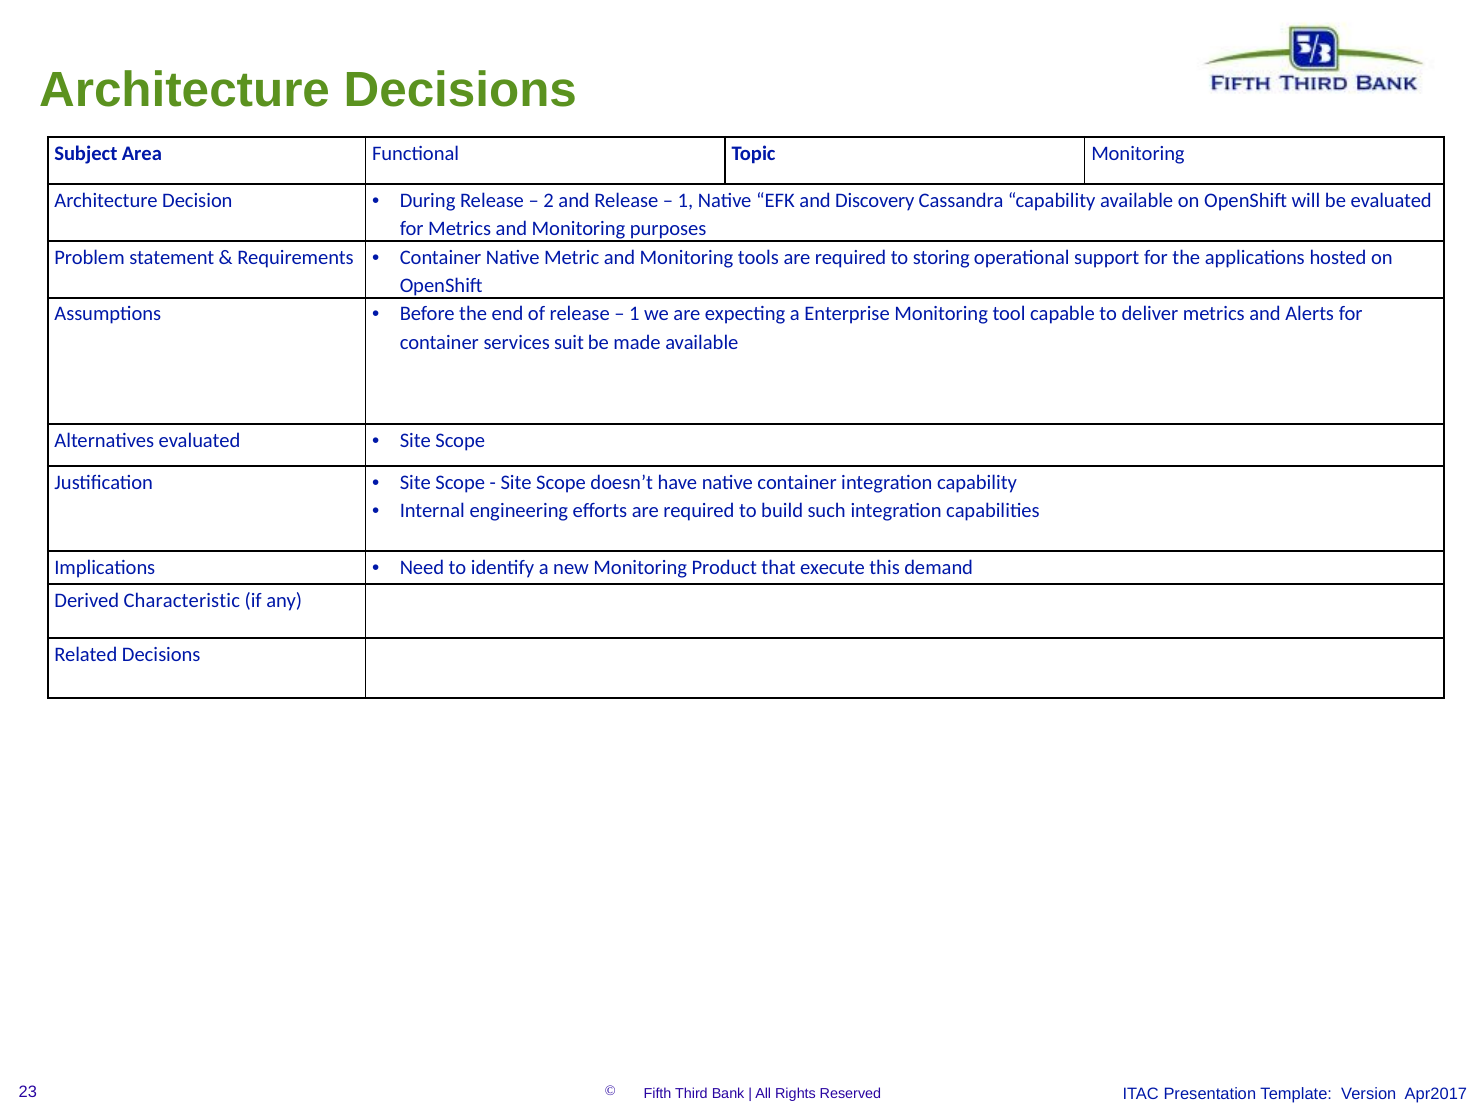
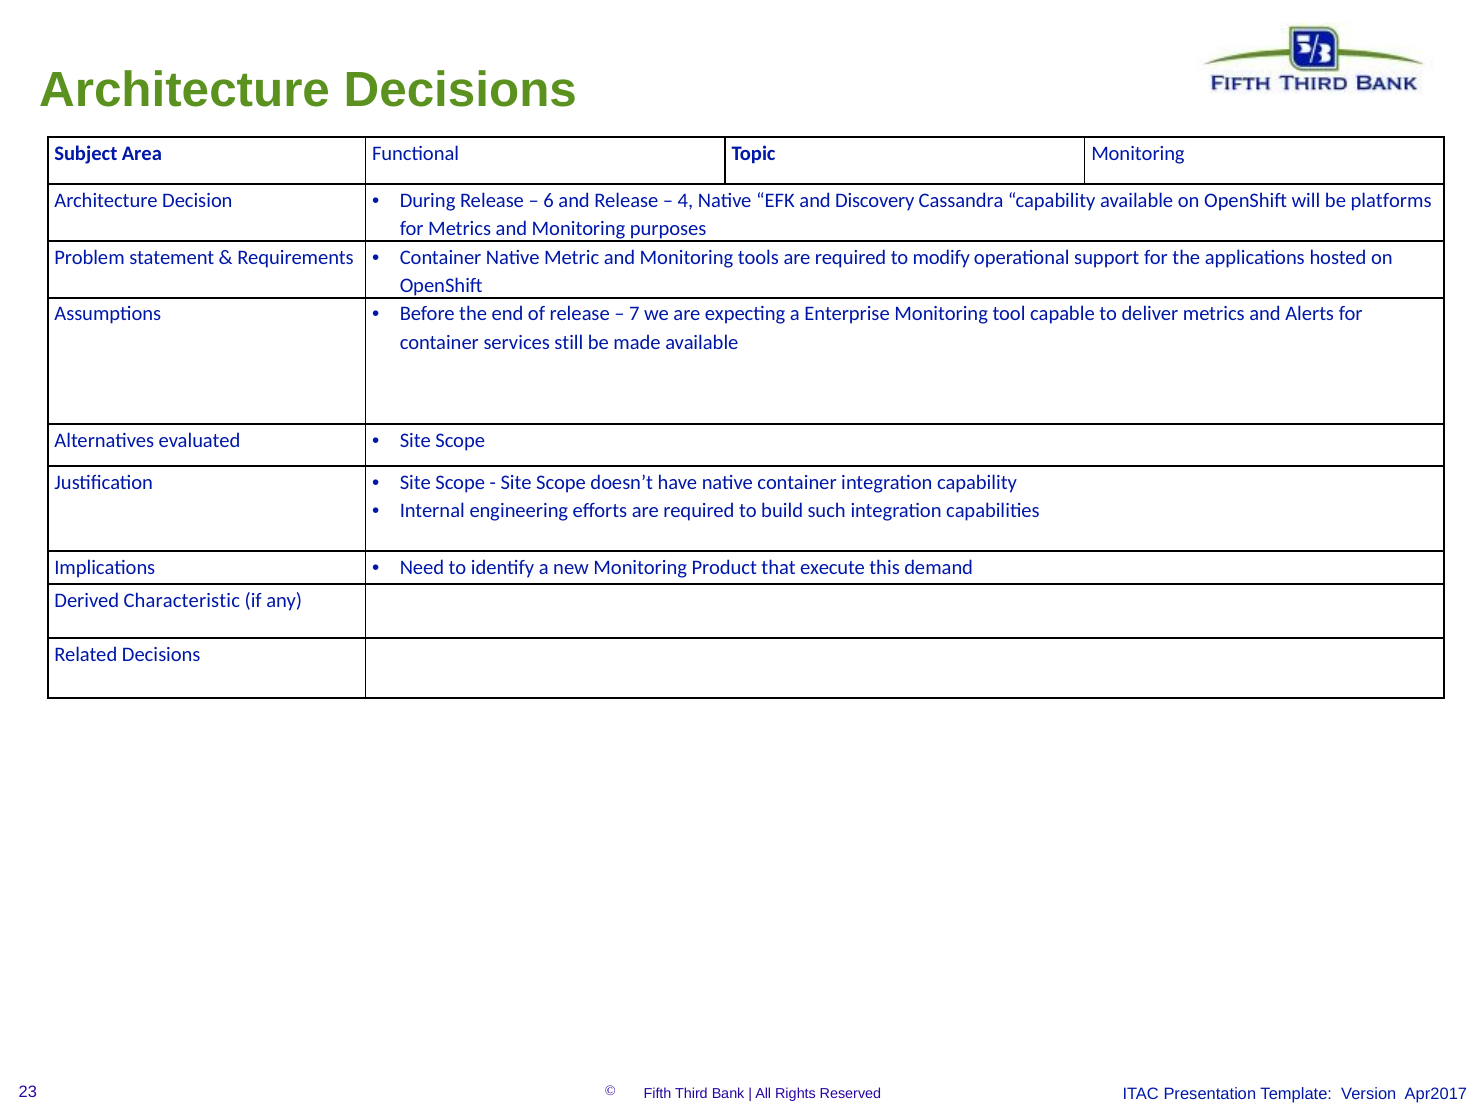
2: 2 -> 6 (549, 200)
1: 1 -> 4 (685, 200)
be evaluated: evaluated -> platforms (1391, 200)
storing: storing -> modify (941, 257)
1: 1 -> 7 (634, 314)
suit: suit -> still (569, 343)
